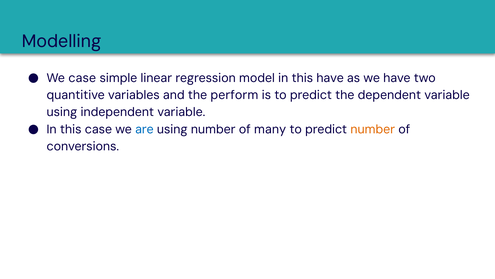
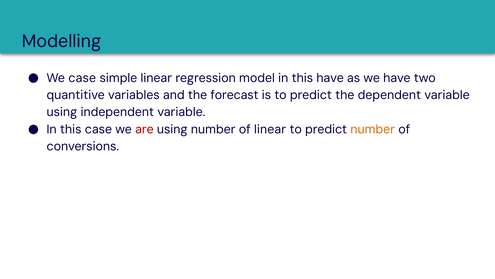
perform: perform -> forecast (235, 95)
are colour: blue -> red (144, 129)
of many: many -> linear (270, 129)
